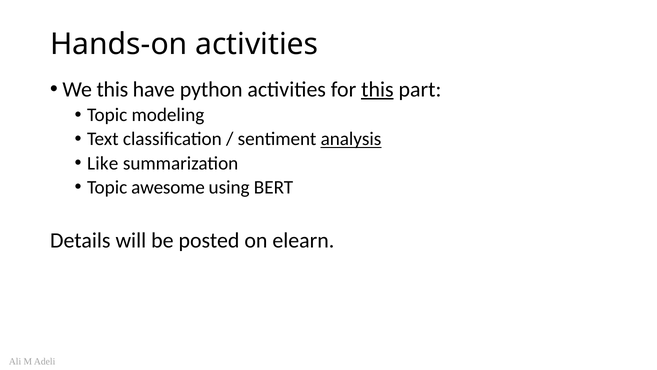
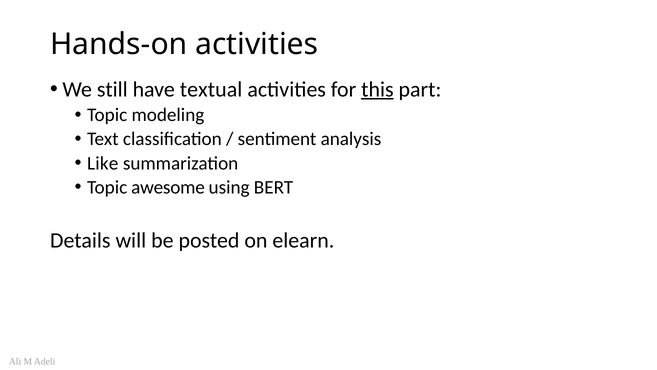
We this: this -> still (112, 89)
python: python -> textual (211, 89)
analysis underline: present -> none (351, 139)
